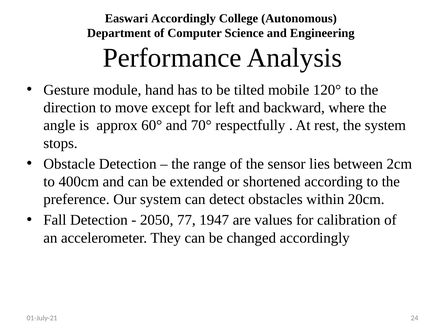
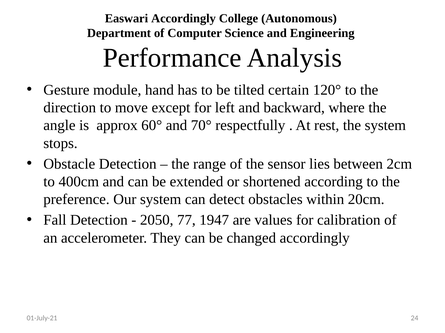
mobile: mobile -> certain (289, 90)
